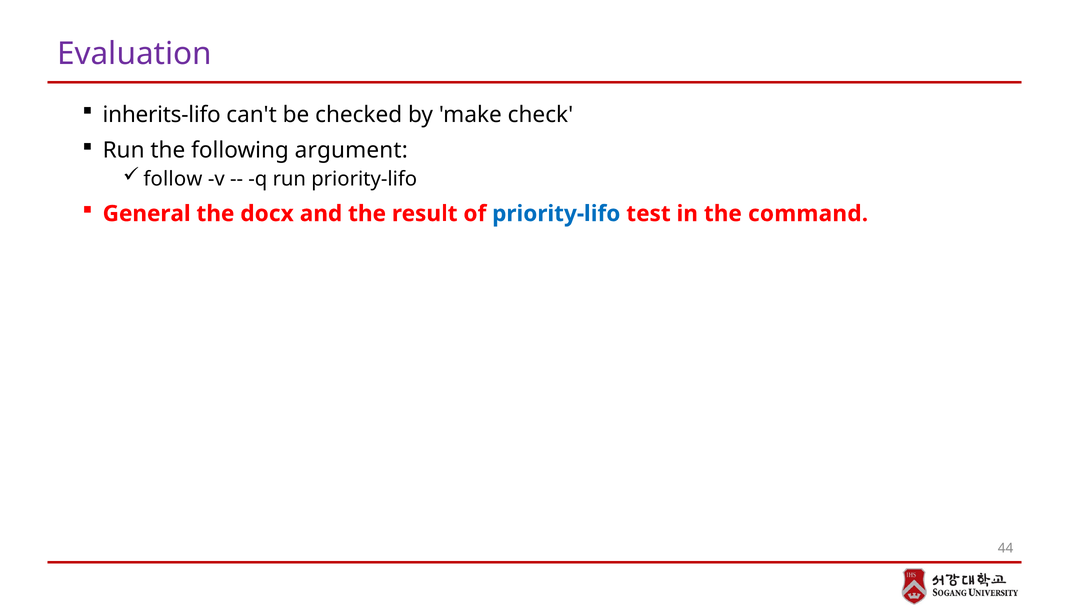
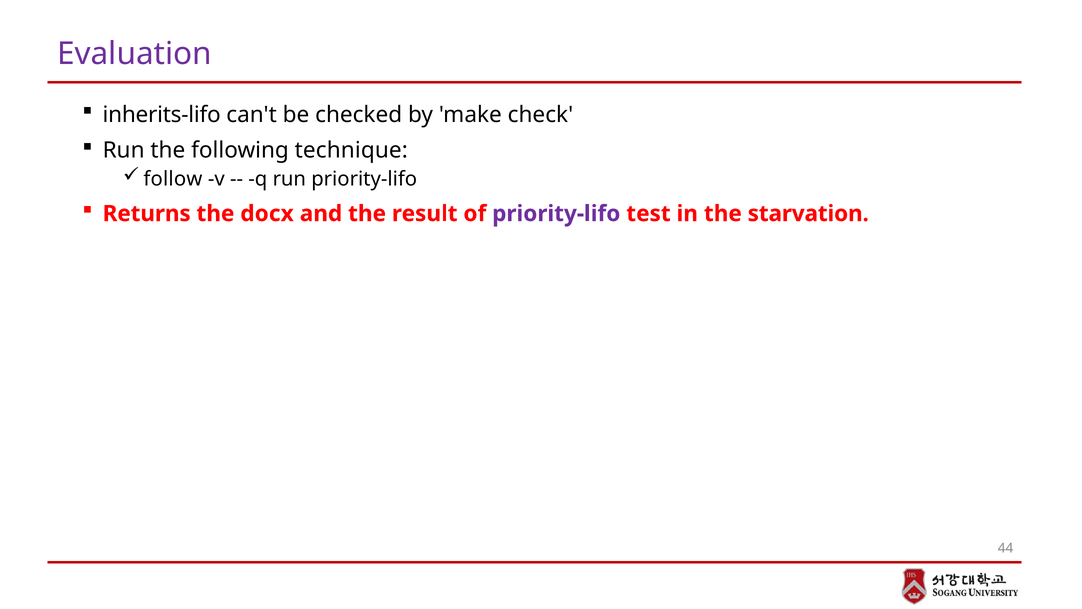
argument: argument -> technique (351, 150)
General: General -> Returns (147, 214)
priority-lifo colour: blue -> purple (556, 214)
command: command -> starvation (808, 214)
